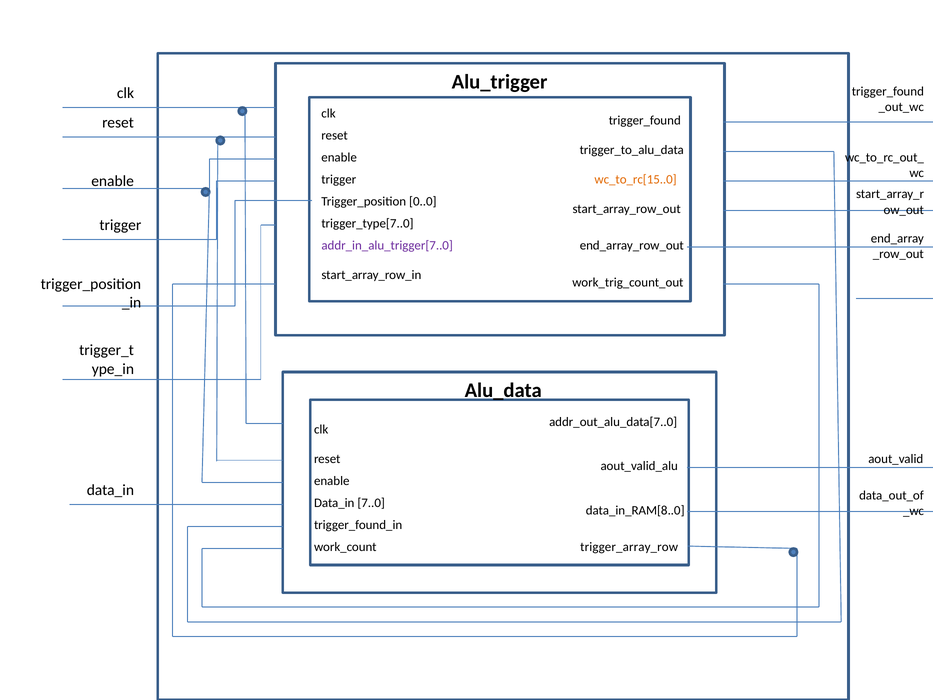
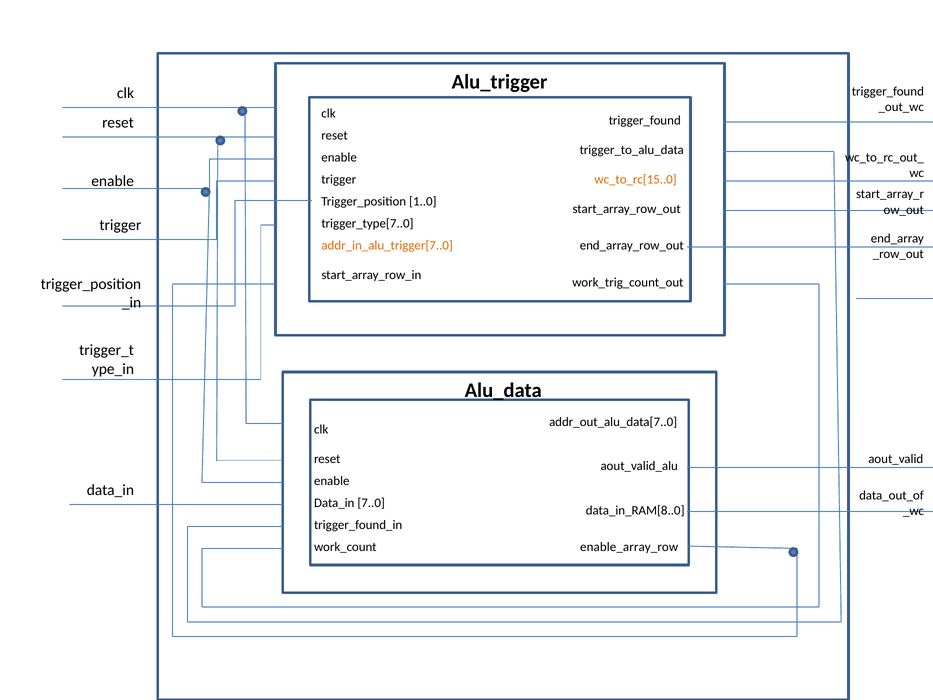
0..0: 0..0 -> 1..0 (423, 201)
addr_in_alu_trigger[7..0 colour: purple -> orange (387, 246)
trigger_array_row: trigger_array_row -> enable_array_row (629, 547)
